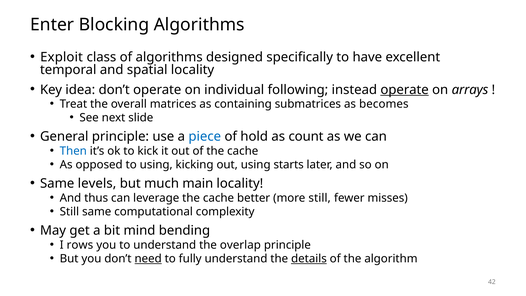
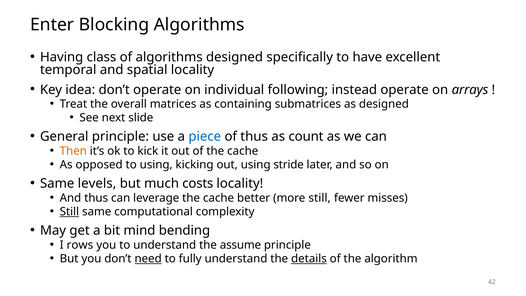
Exploit: Exploit -> Having (62, 57)
operate underline: present -> none (405, 90)
as becomes: becomes -> designed (384, 104)
of hold: hold -> thus (254, 137)
Then colour: blue -> orange (73, 151)
starts: starts -> stride (289, 165)
main: main -> costs (198, 184)
Still underline: none -> present (69, 212)
overlap: overlap -> assume (240, 245)
